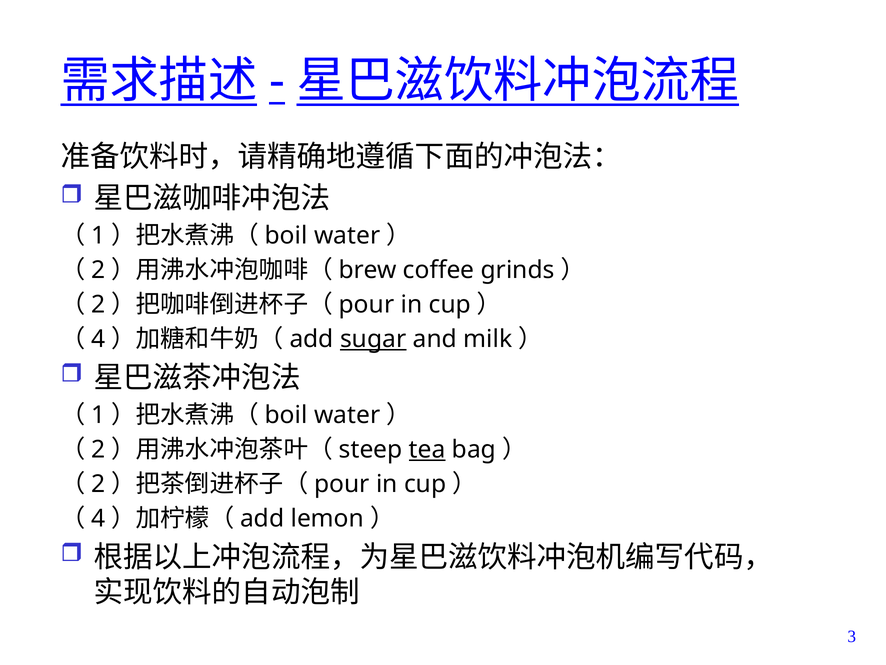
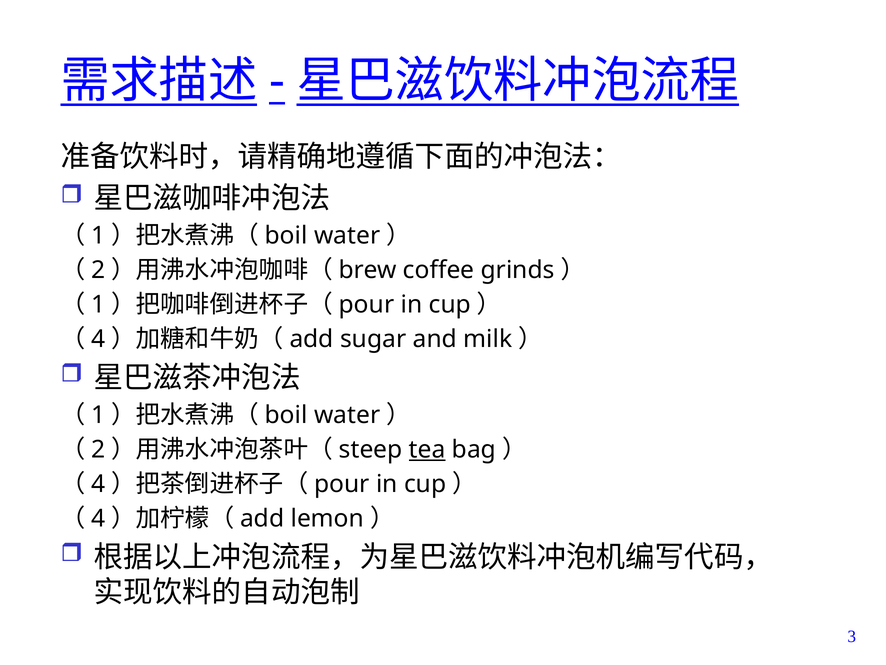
2: 2 -> 1 (98, 304)
sugar underline: present -> none (373, 339)
2: 2 -> 4 (98, 484)
